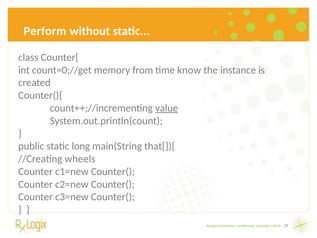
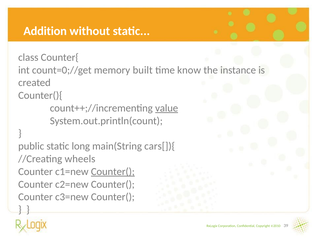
Perform: Perform -> Addition (45, 31)
from: from -> built (143, 70)
that[]){: that[]){ -> cars[]){ (160, 146)
Counter( underline: none -> present (113, 171)
